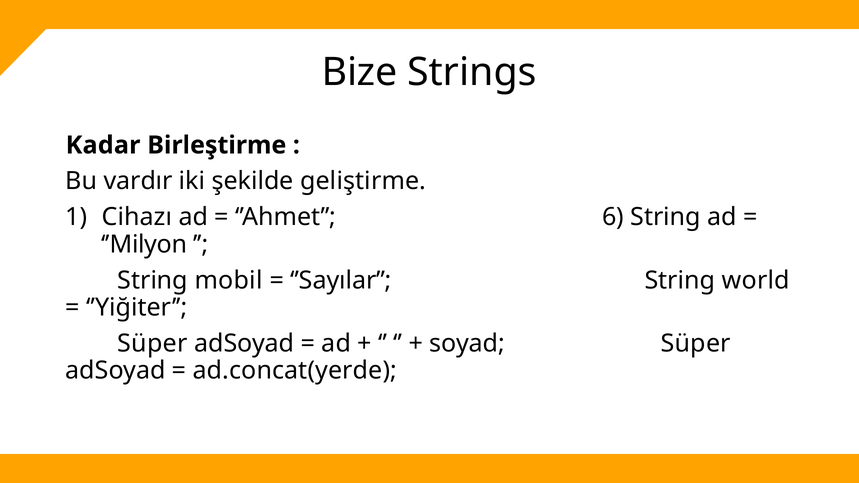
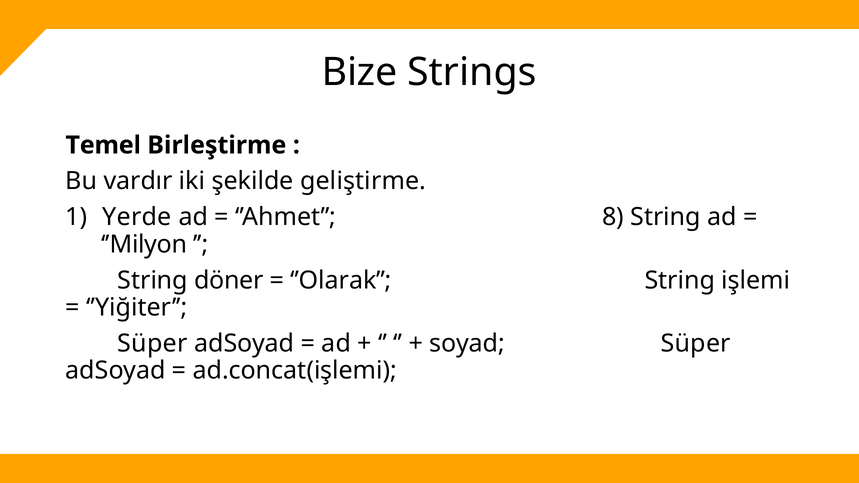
Kadar: Kadar -> Temel (103, 145)
Cihazı: Cihazı -> Yerde (137, 217)
6: 6 -> 8 (613, 217)
mobil: mobil -> döner (229, 280)
’Sayılar: ’Sayılar -> ’Olarak (341, 280)
world: world -> işlemi (756, 280)
ad.concat(yerde: ad.concat(yerde -> ad.concat(işlemi (295, 370)
